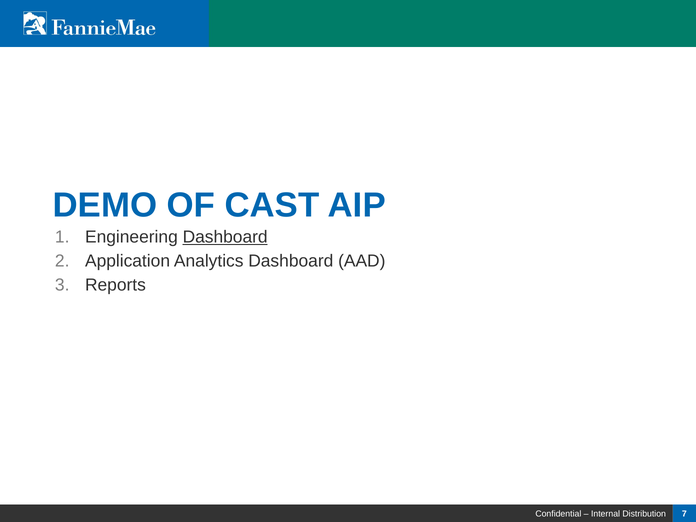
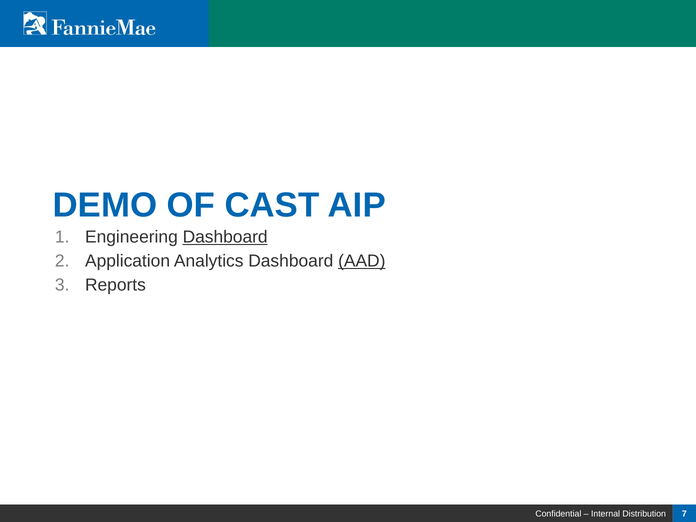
AAD underline: none -> present (362, 261)
